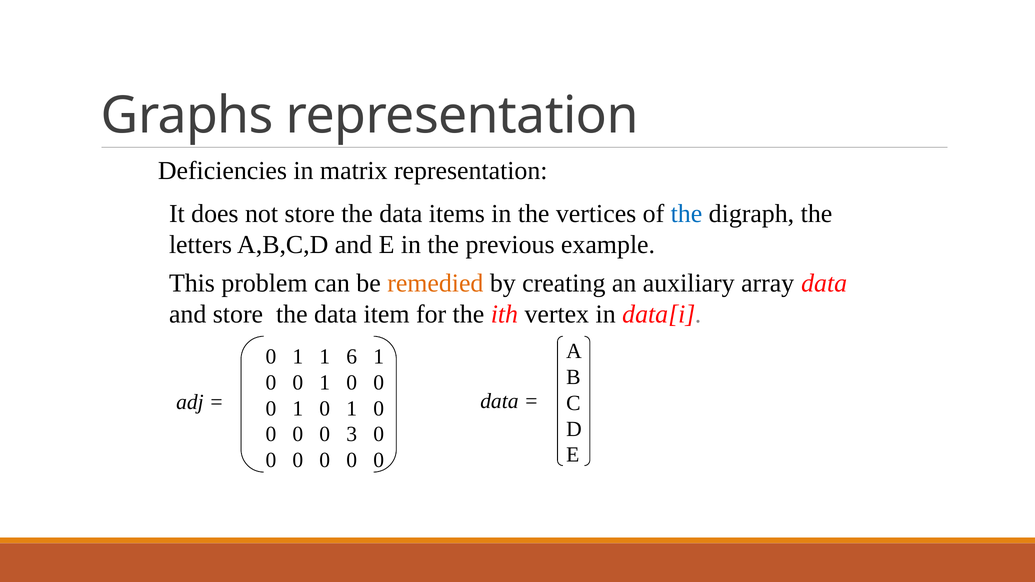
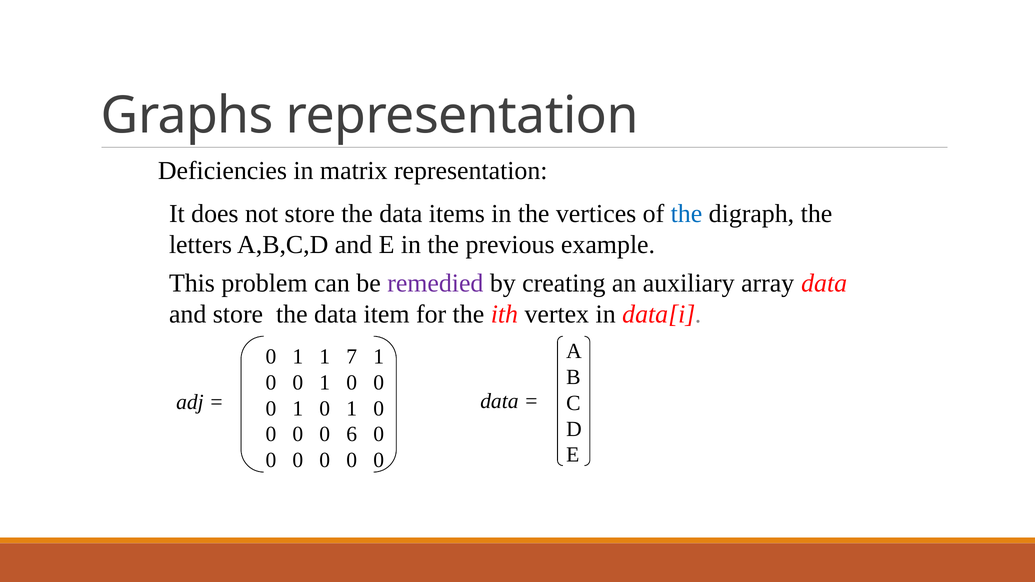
remedied colour: orange -> purple (435, 283)
6: 6 -> 7 (352, 357)
3: 3 -> 6 (352, 434)
